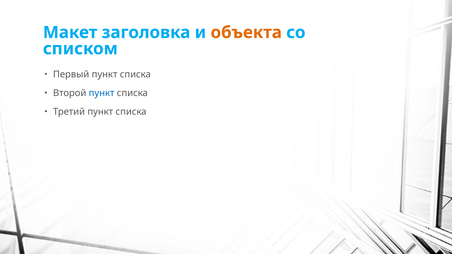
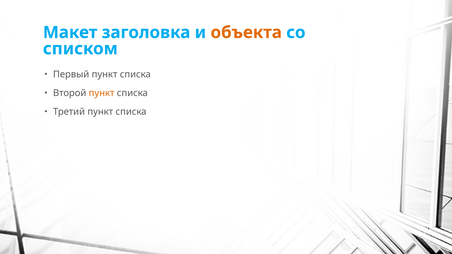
пункт colour: blue -> orange (102, 93)
